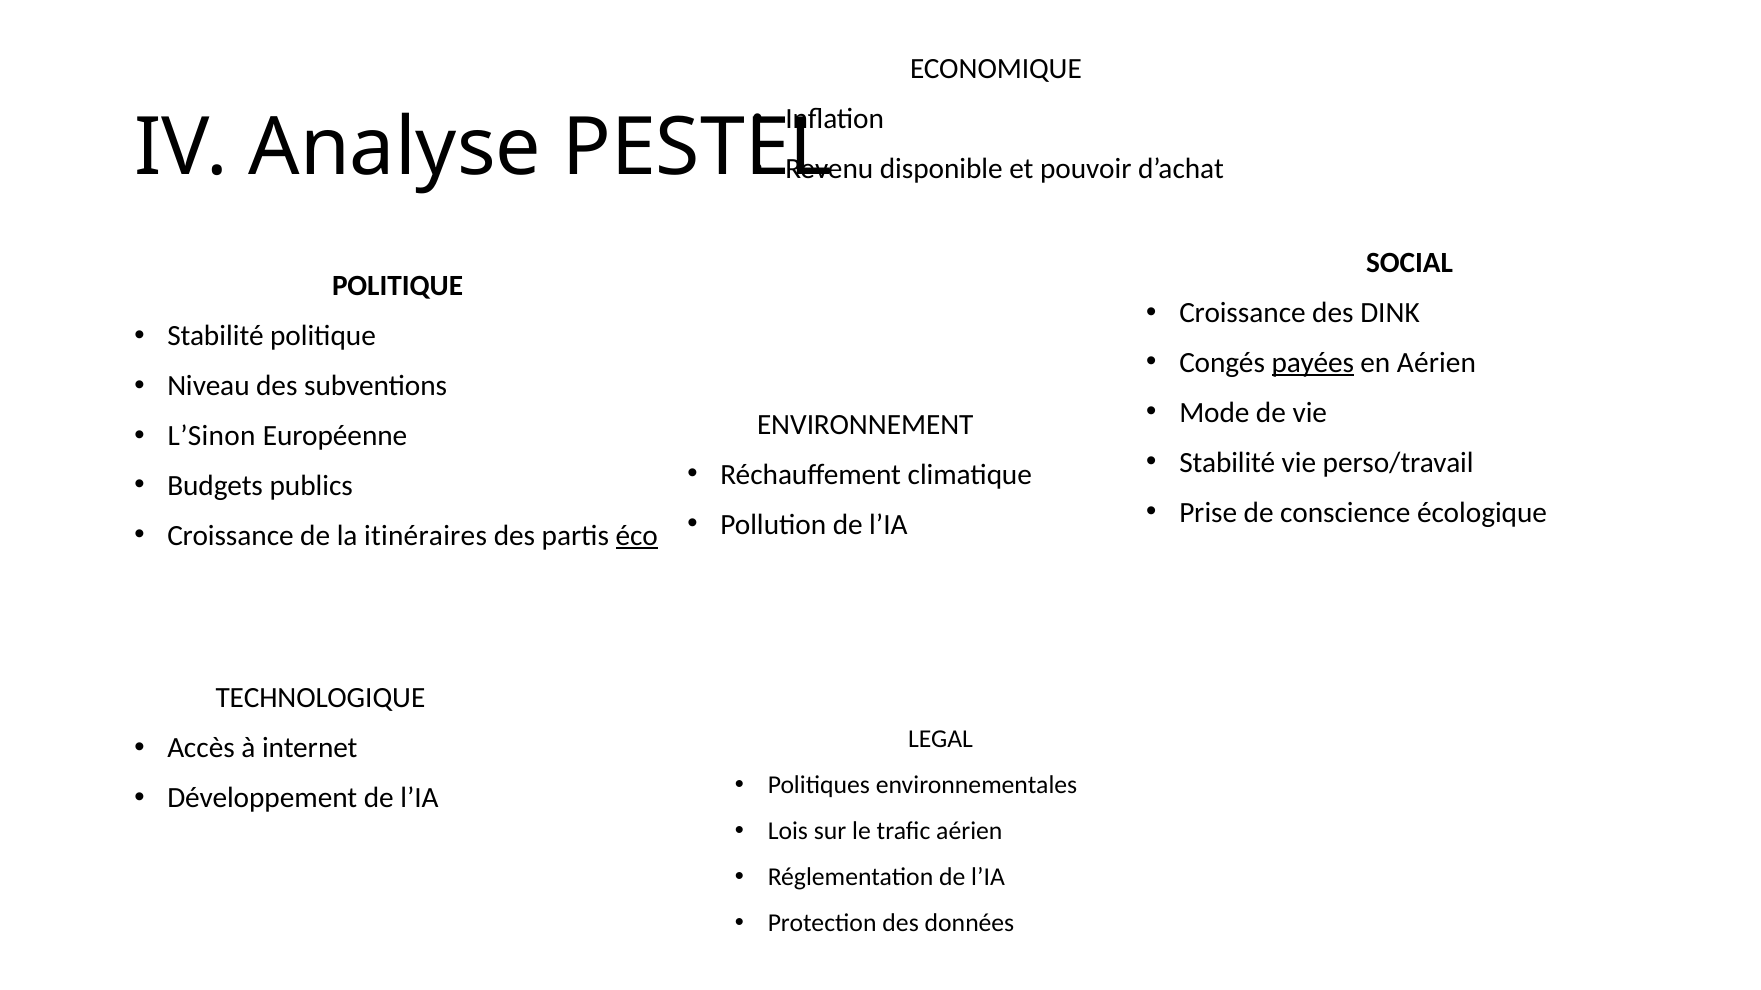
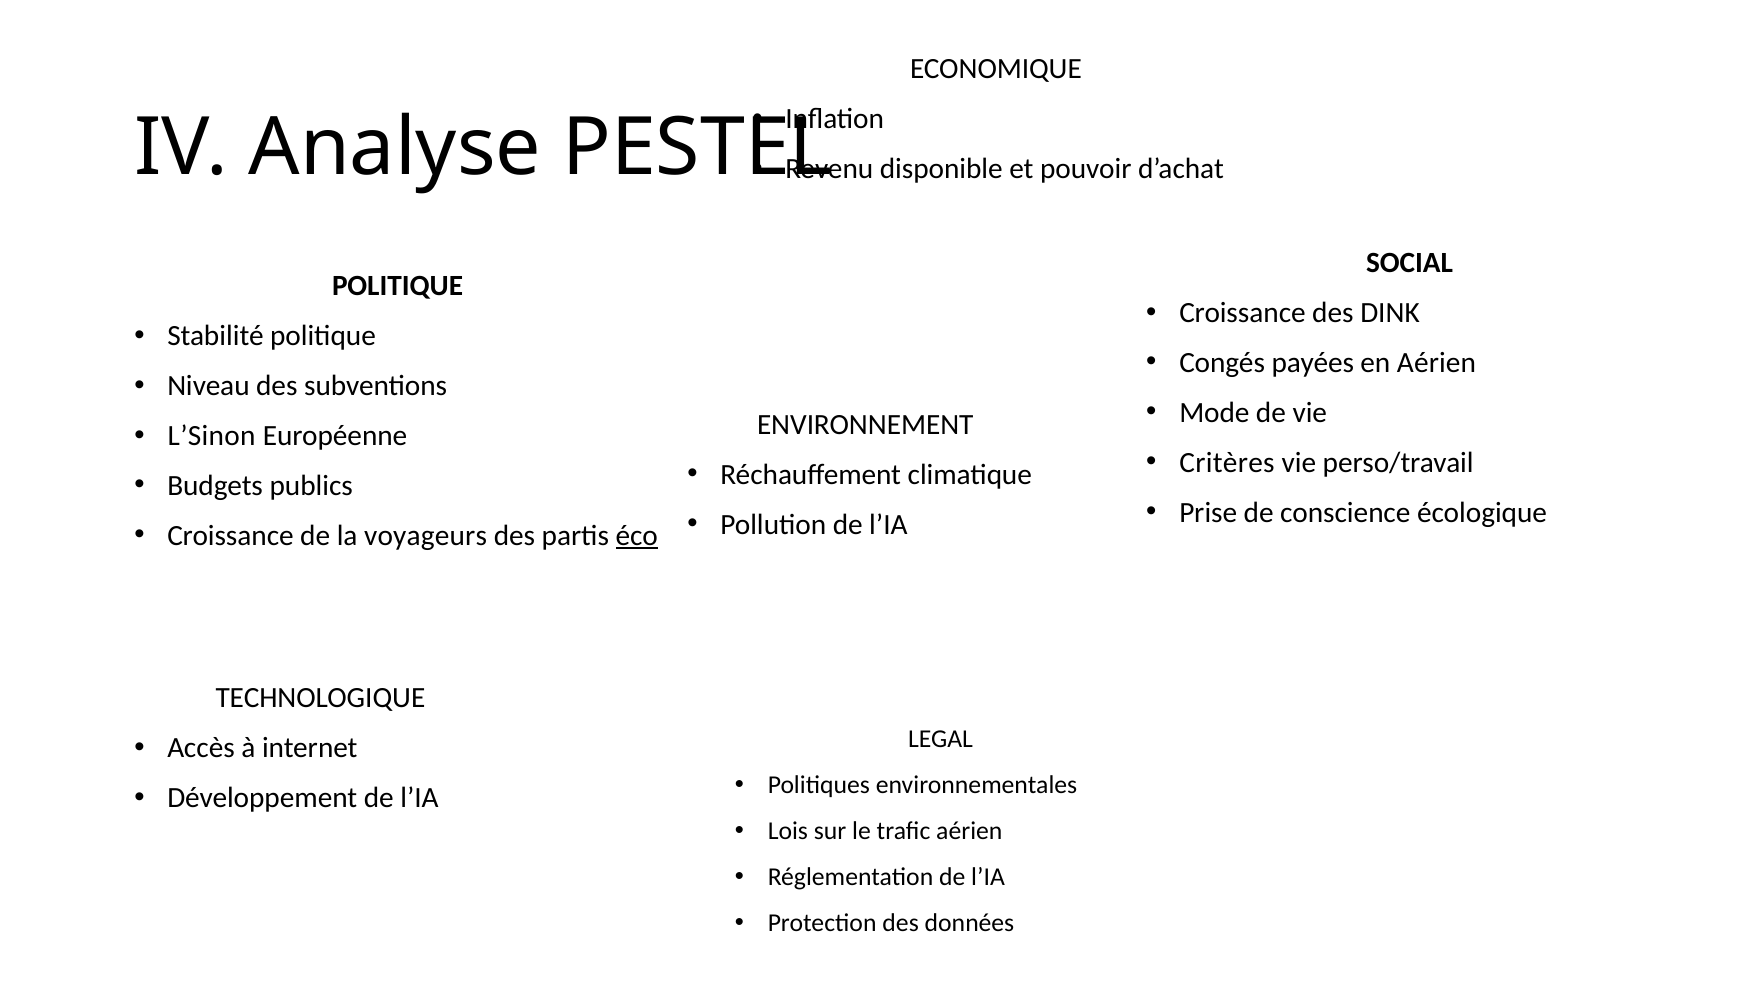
payées underline: present -> none (1313, 363)
Stabilité: Stabilité -> Critères (1227, 463)
itinéraires: itinéraires -> voyageurs (426, 536)
